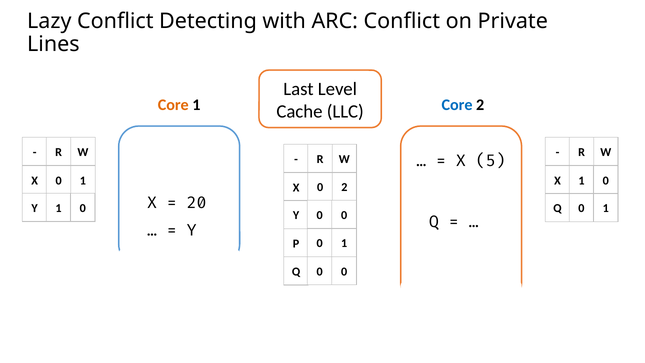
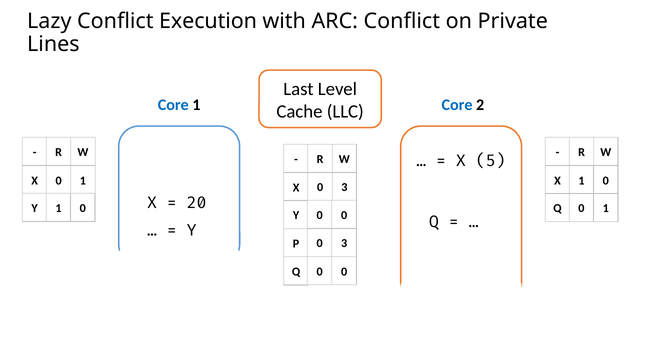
Detecting: Detecting -> Execution (208, 21)
Core colour: orange -> blue (173, 105)
X 0 2: 2 -> 3 (344, 187)
P 0 1: 1 -> 3 (344, 243)
